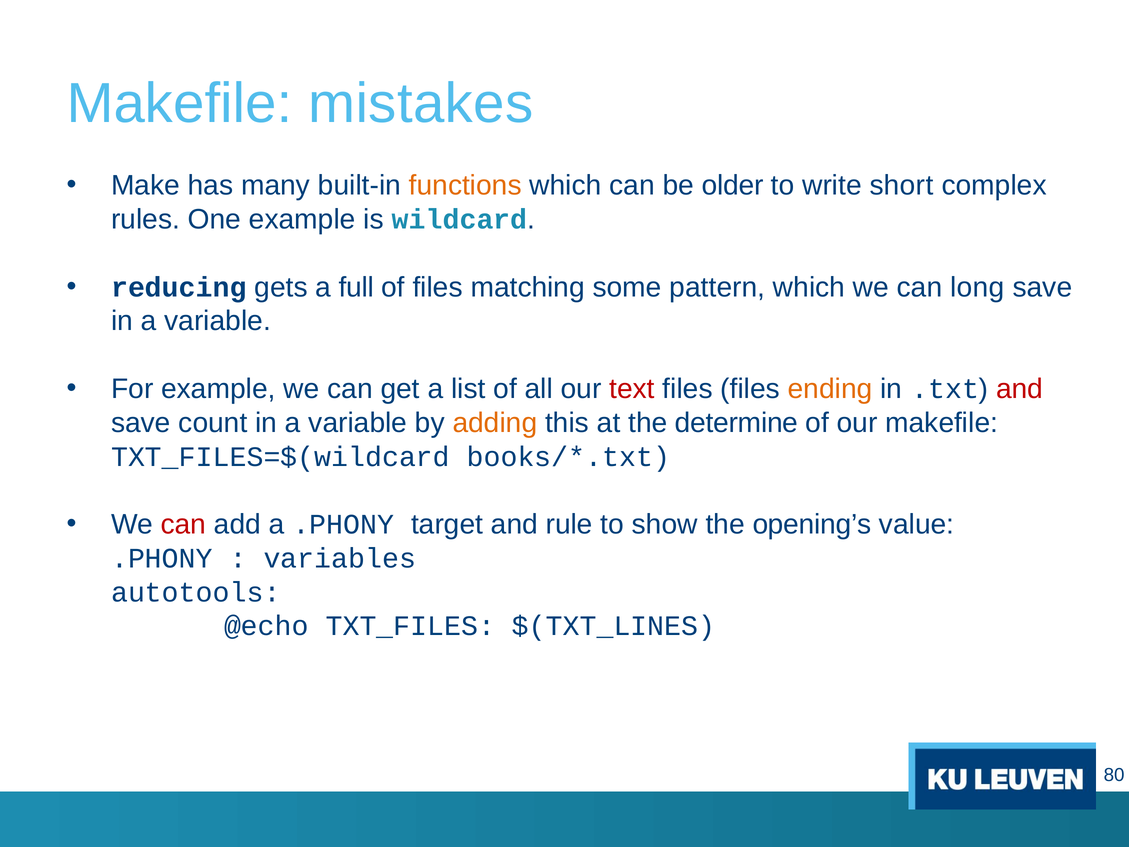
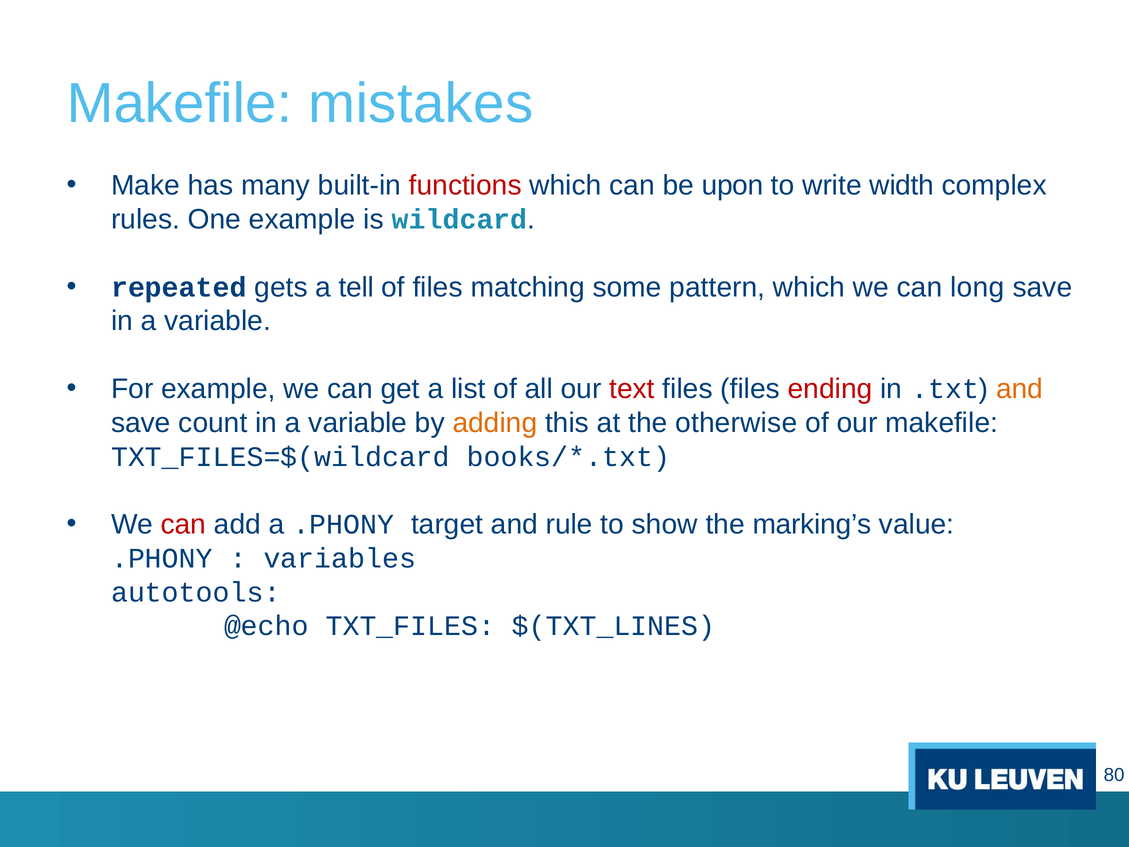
functions colour: orange -> red (465, 186)
older: older -> upon (733, 186)
short: short -> width (902, 186)
reducing: reducing -> repeated (179, 287)
full: full -> tell (356, 287)
ending colour: orange -> red (830, 389)
and colour: red -> orange (1020, 389)
determine: determine -> otherwise (736, 423)
opening’s: opening’s -> marking’s (812, 524)
